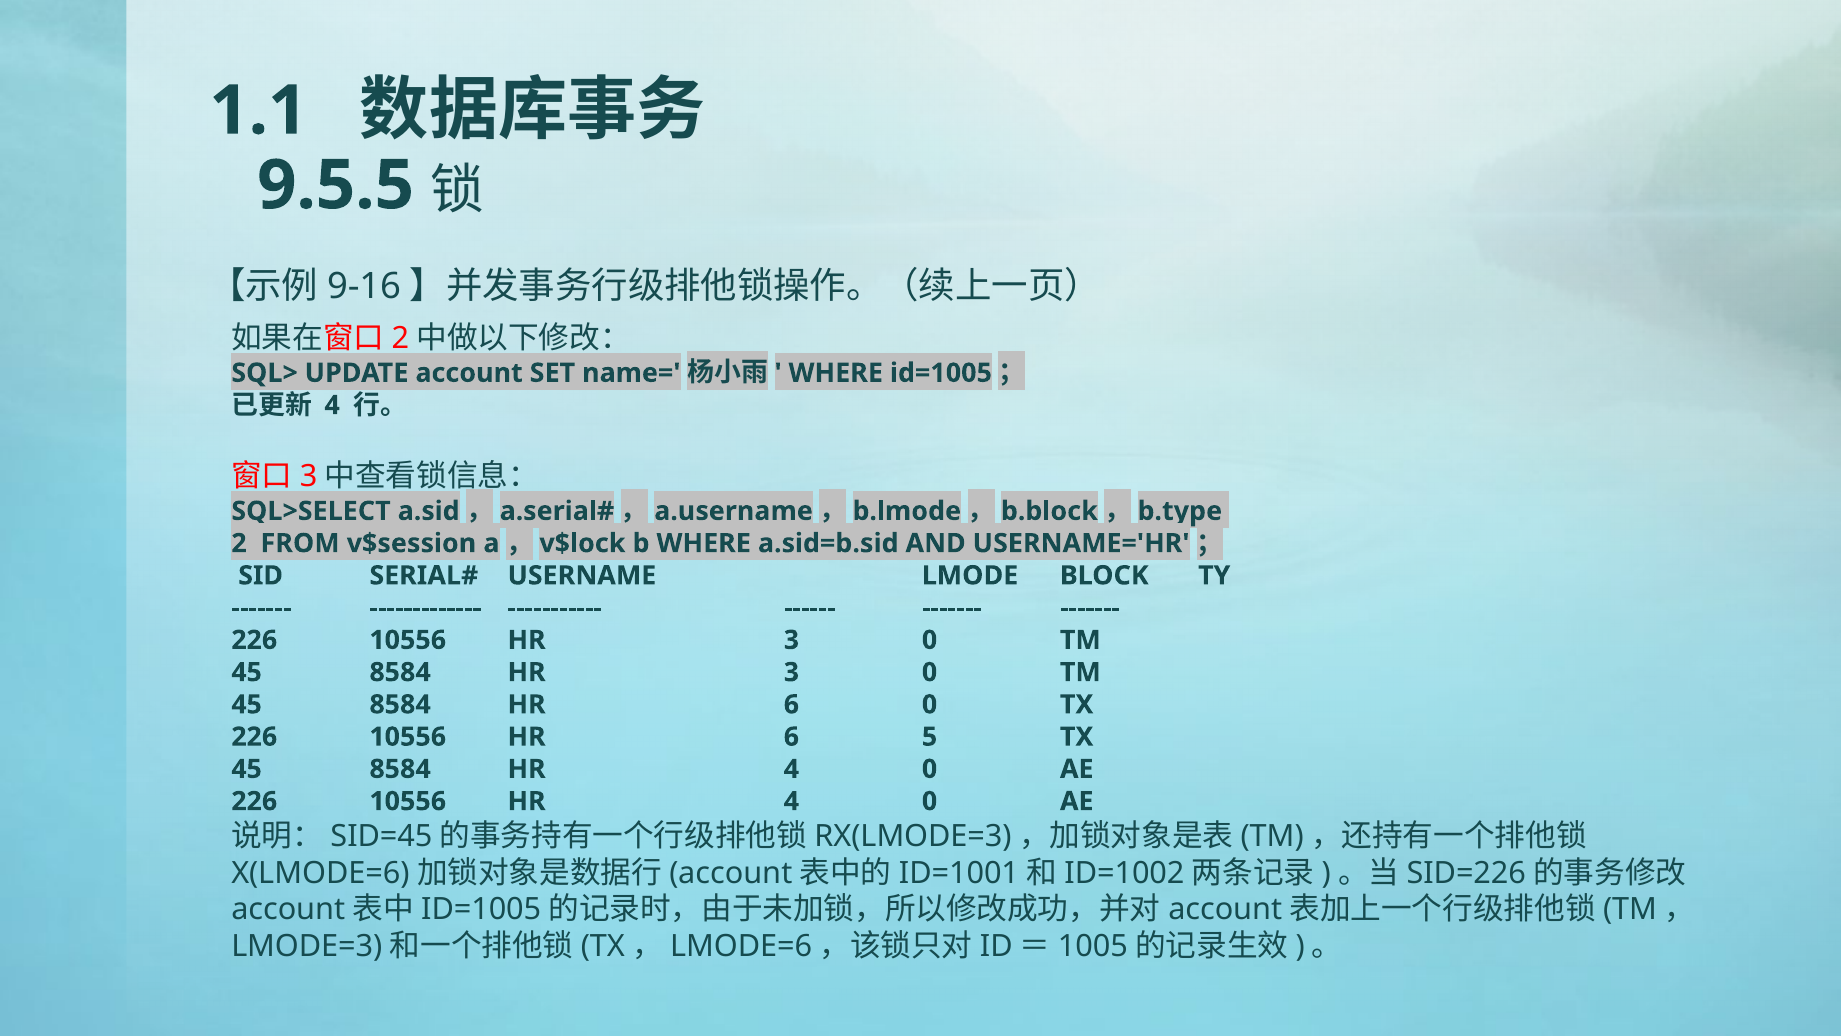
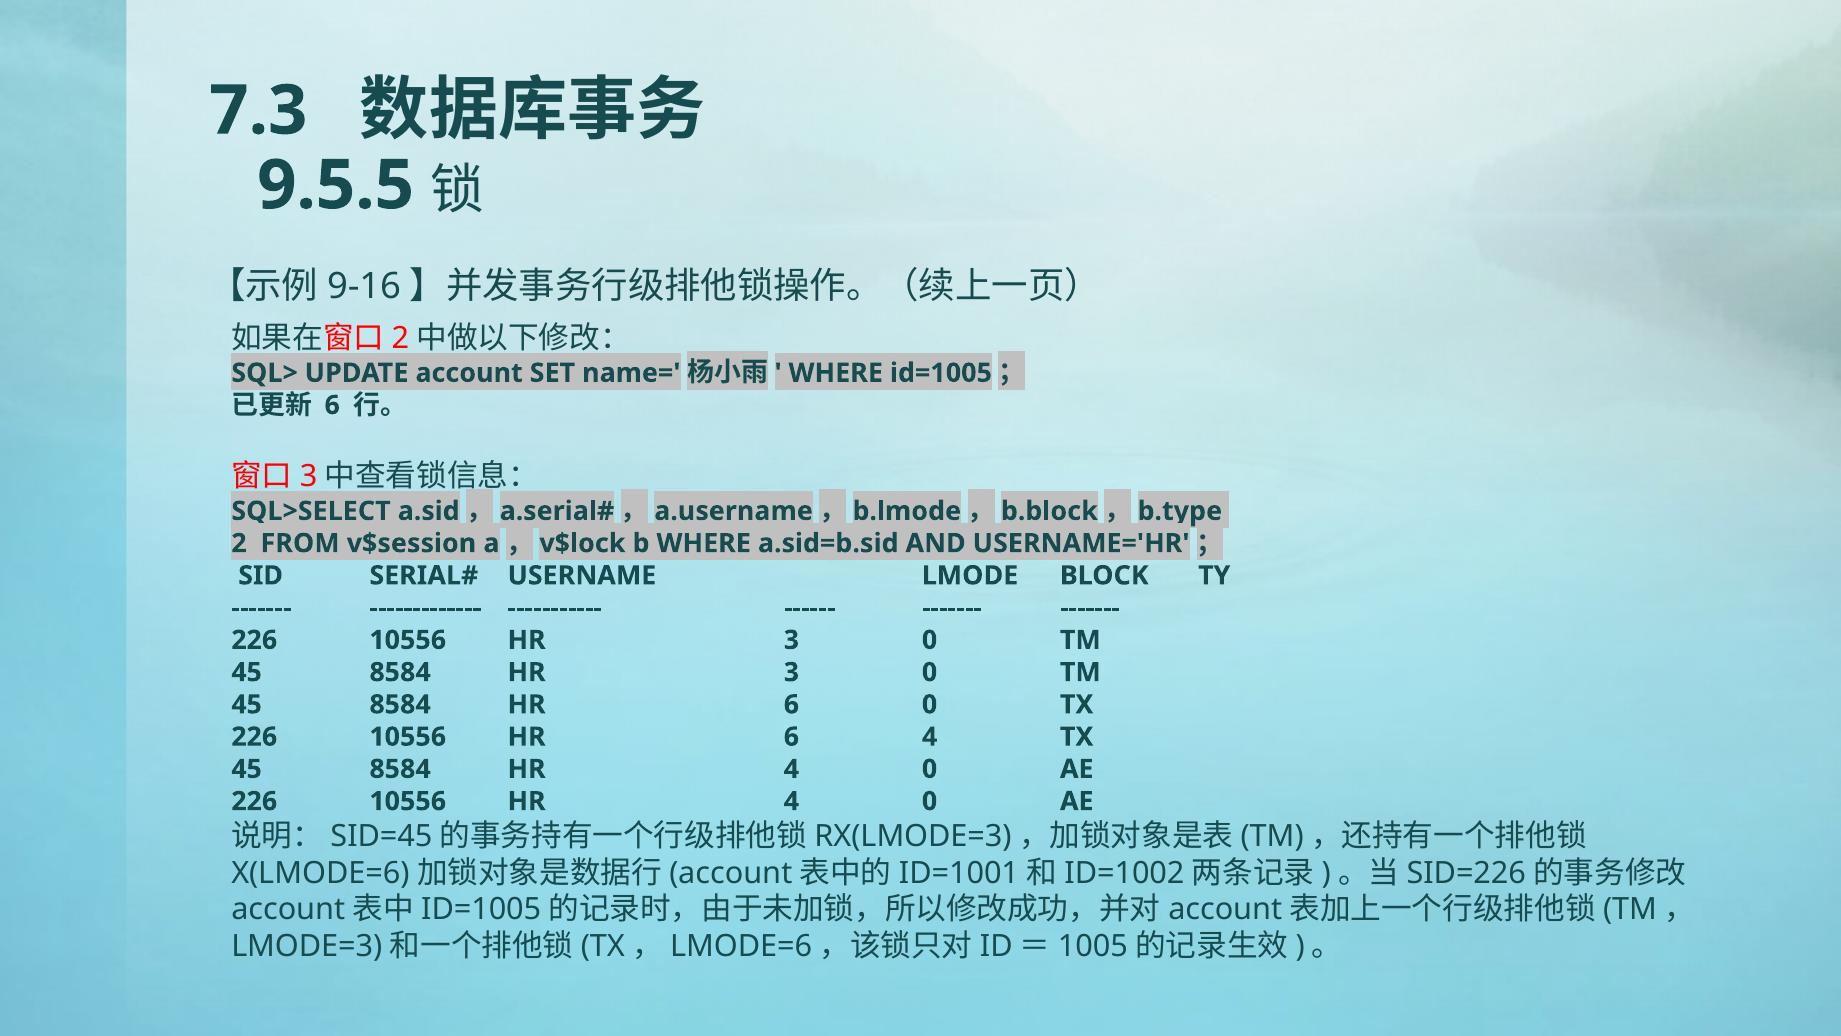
1.1: 1.1 -> 7.3 (258, 111)
4: 4 -> 6 (332, 405)
6 5: 5 -> 4 (930, 737)
